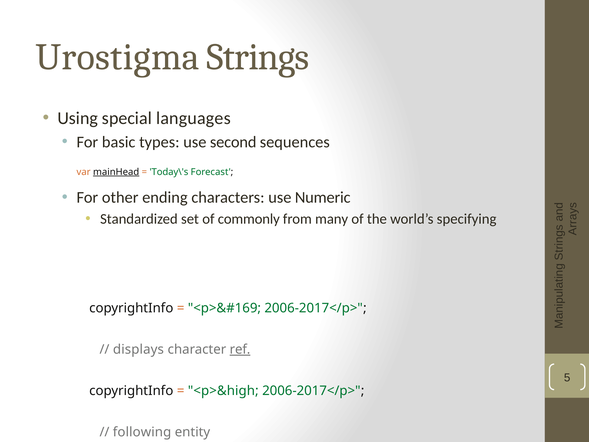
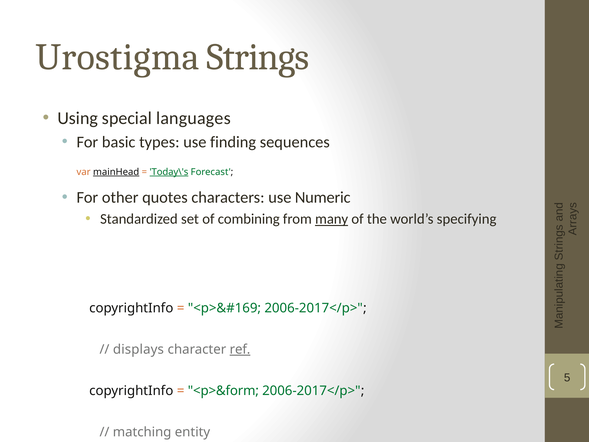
second: second -> finding (233, 142)
Today\'s underline: none -> present (169, 172)
ending: ending -> quotes (165, 197)
commonly: commonly -> combining (249, 219)
many underline: none -> present (332, 219)
<p>&high: <p>&high -> <p>&form (223, 391)
following: following -> matching (142, 432)
